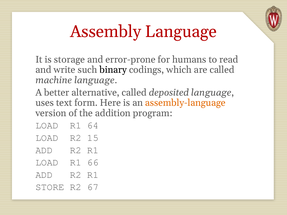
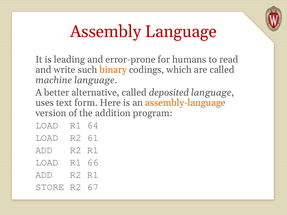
storage: storage -> leading (69, 60)
binary colour: black -> orange (113, 70)
15: 15 -> 61 (93, 138)
